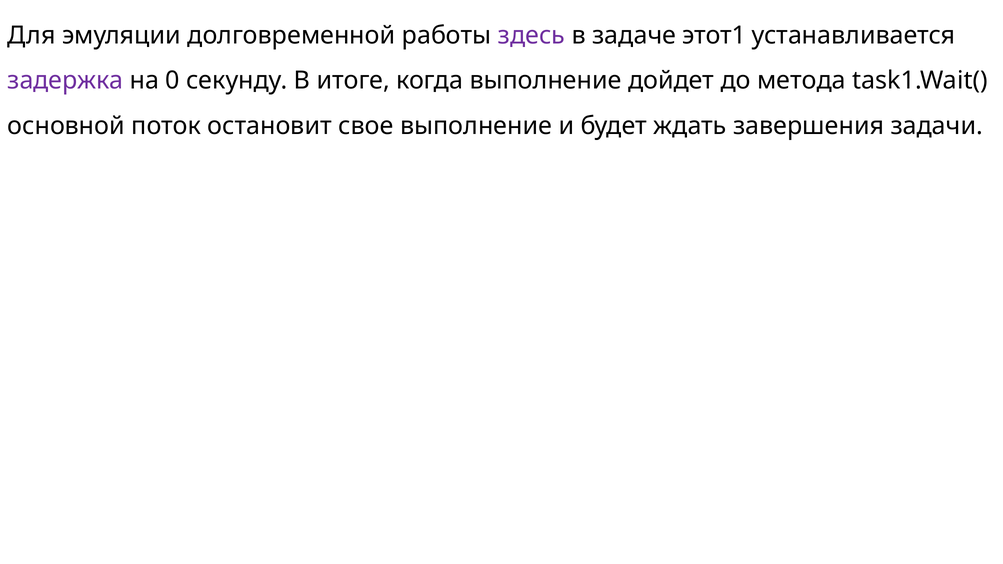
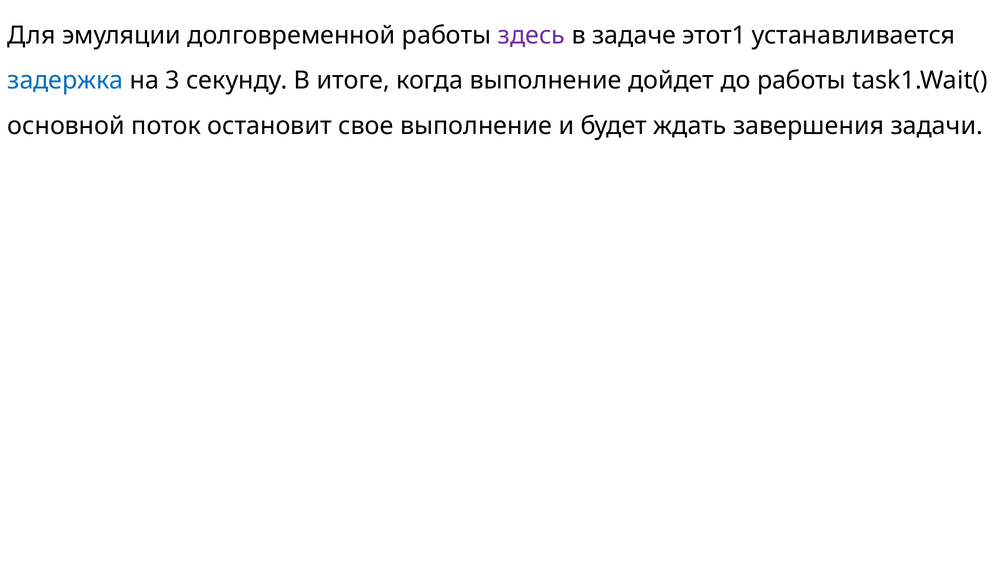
задержка colour: purple -> blue (65, 81)
0: 0 -> 3 (173, 81)
до метода: метода -> работы (802, 81)
